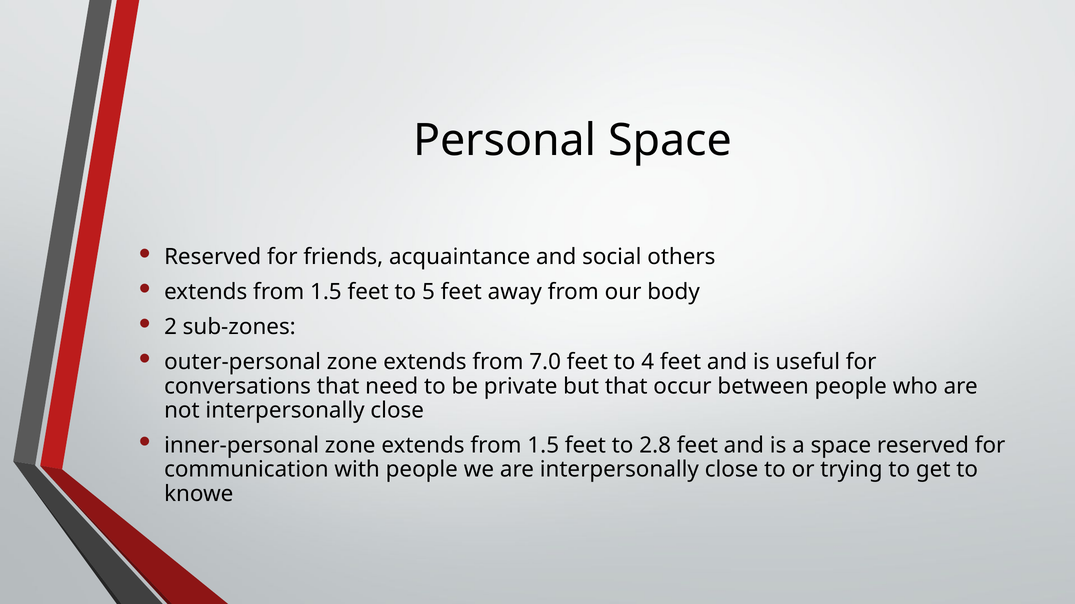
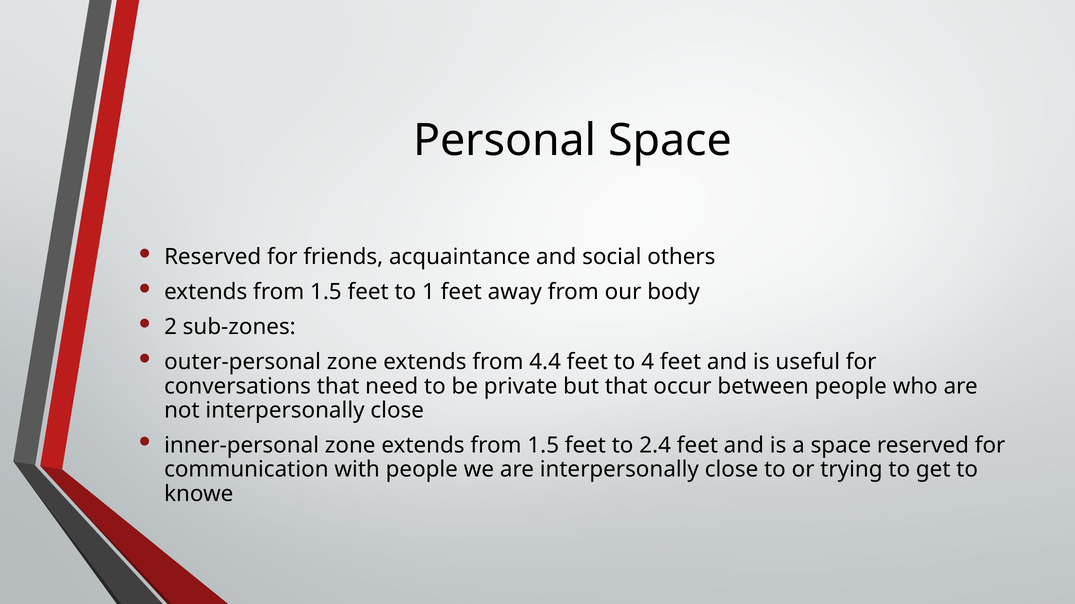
5: 5 -> 1 (428, 292)
7.0: 7.0 -> 4.4 (545, 362)
2.8: 2.8 -> 2.4 (655, 446)
